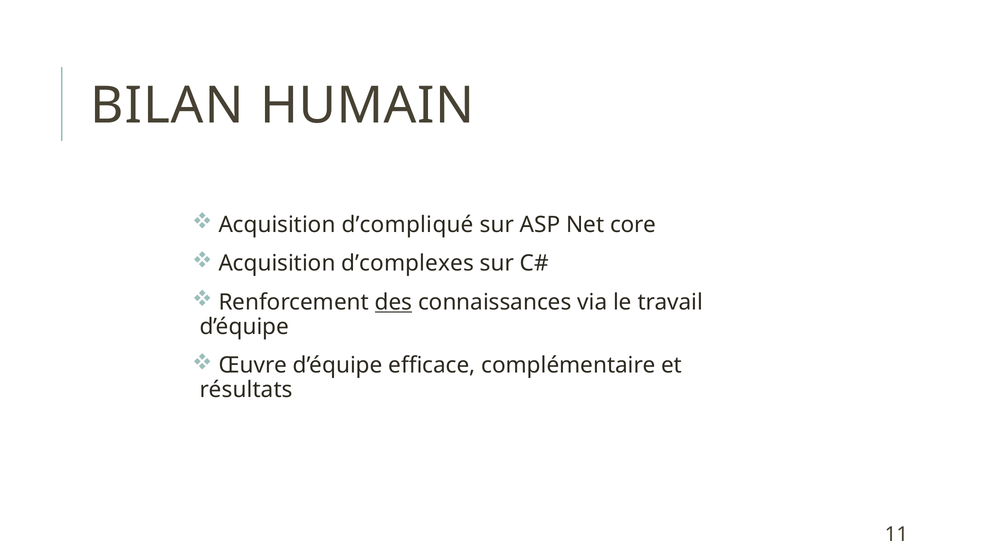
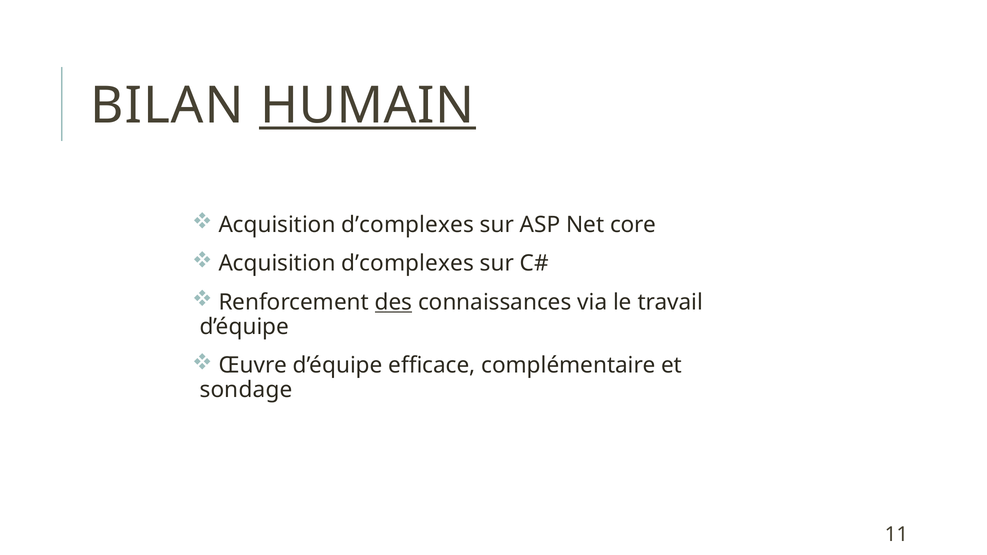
HUMAIN underline: none -> present (367, 106)
d’compliqué: d’compliqué -> d’complexes (408, 225)
résultats: résultats -> sondage (246, 390)
